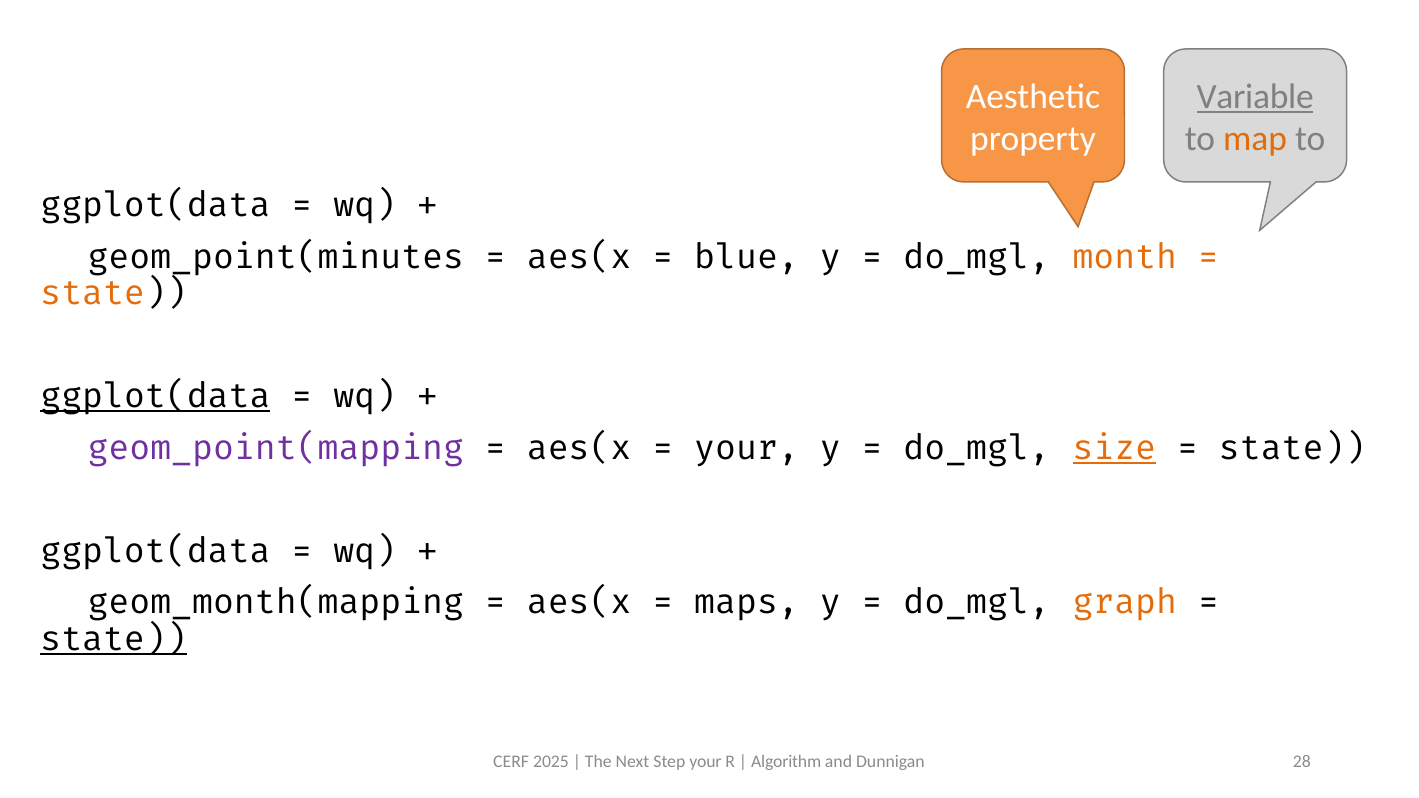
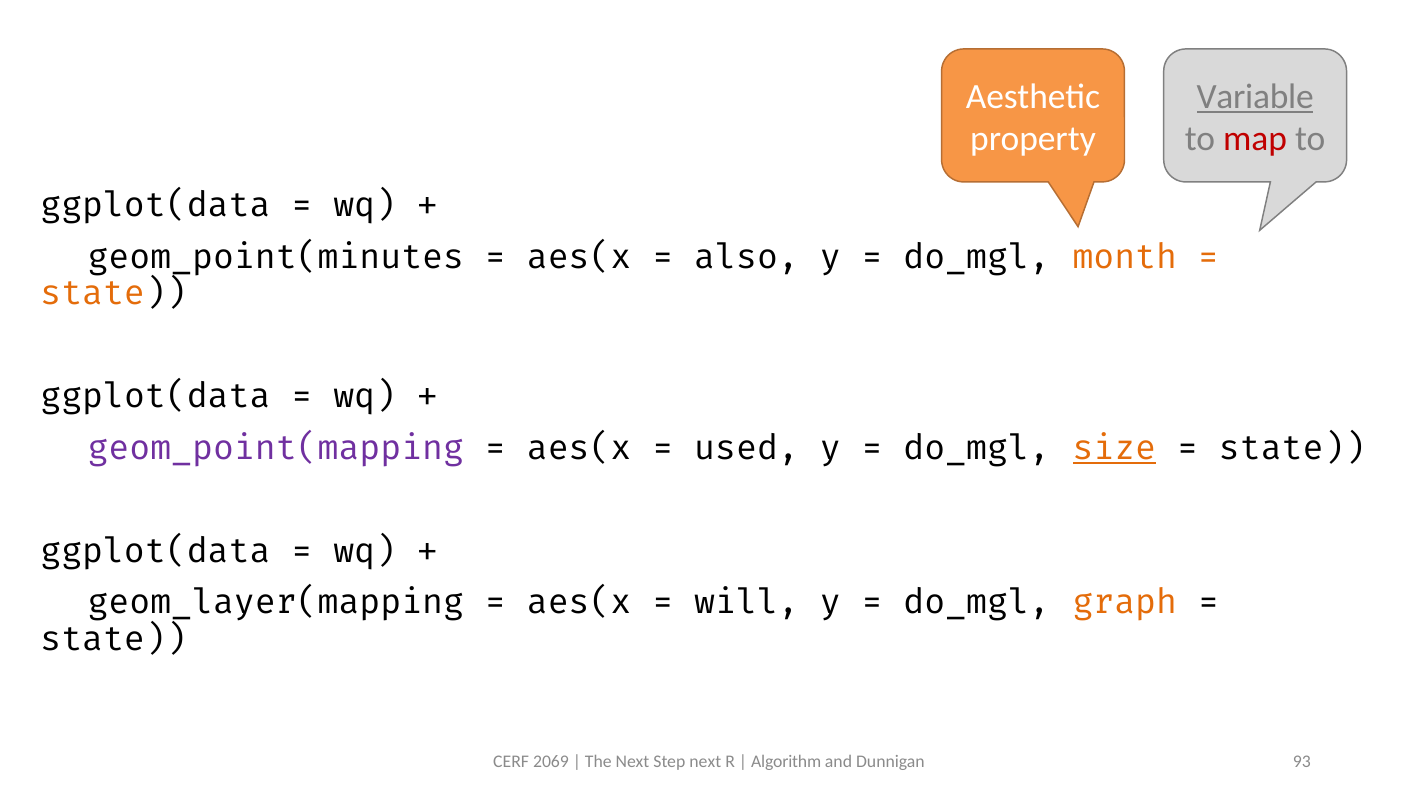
map colour: orange -> red (1255, 139)
blue: blue -> also (747, 257)
ggplot(data underline: present -> none (155, 397)
your: your -> used (747, 448)
geom_month(mapping: geom_month(mapping -> geom_layer(mapping (276, 603)
maps: maps -> will (747, 603)
state underline: present -> none (114, 639)
2025: 2025 -> 2069 (551, 762)
Step your: your -> next (705, 762)
28: 28 -> 93 (1302, 762)
